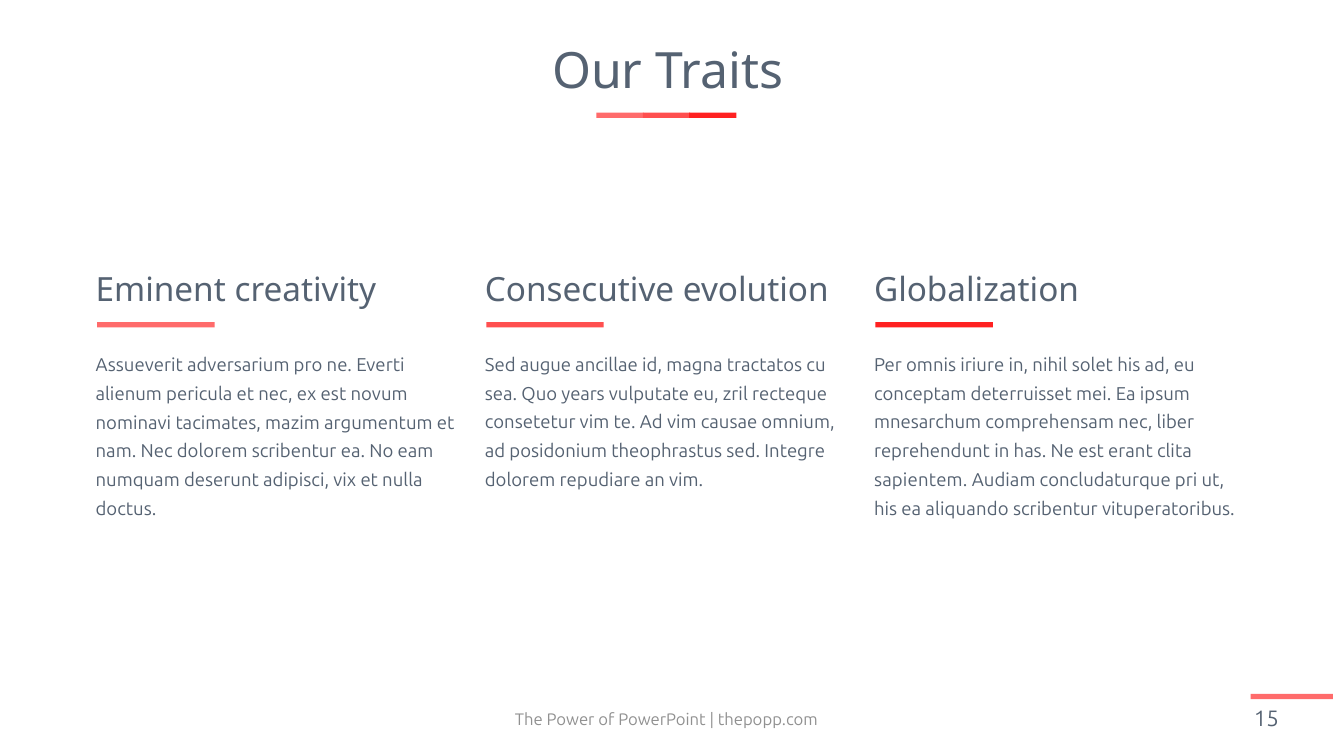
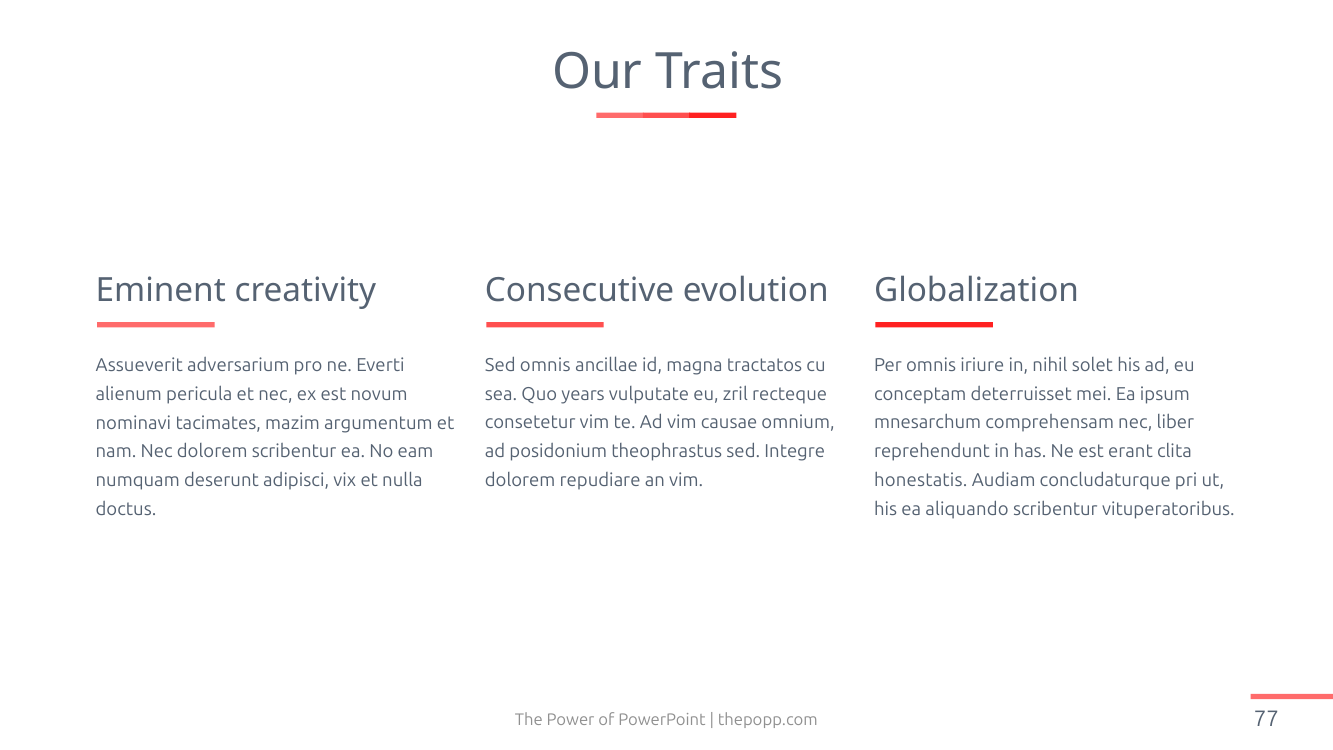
Sed augue: augue -> omnis (545, 365)
sapientem: sapientem -> honestatis (921, 480)
15: 15 -> 77 (1266, 719)
